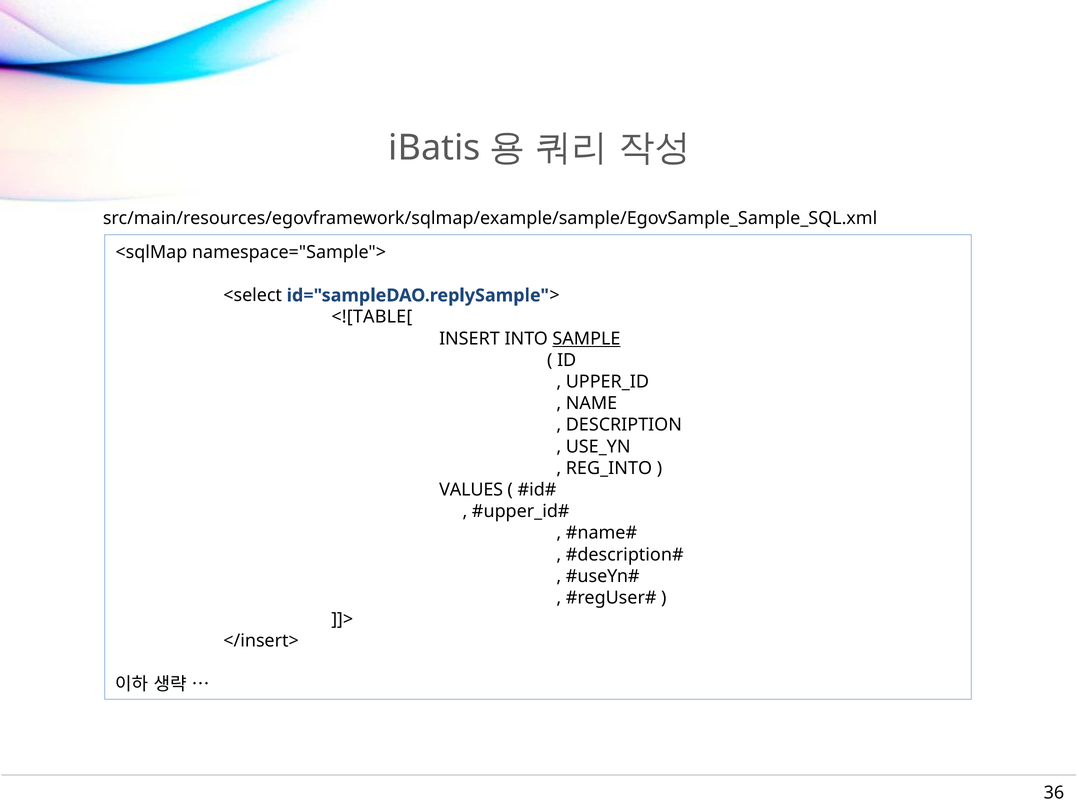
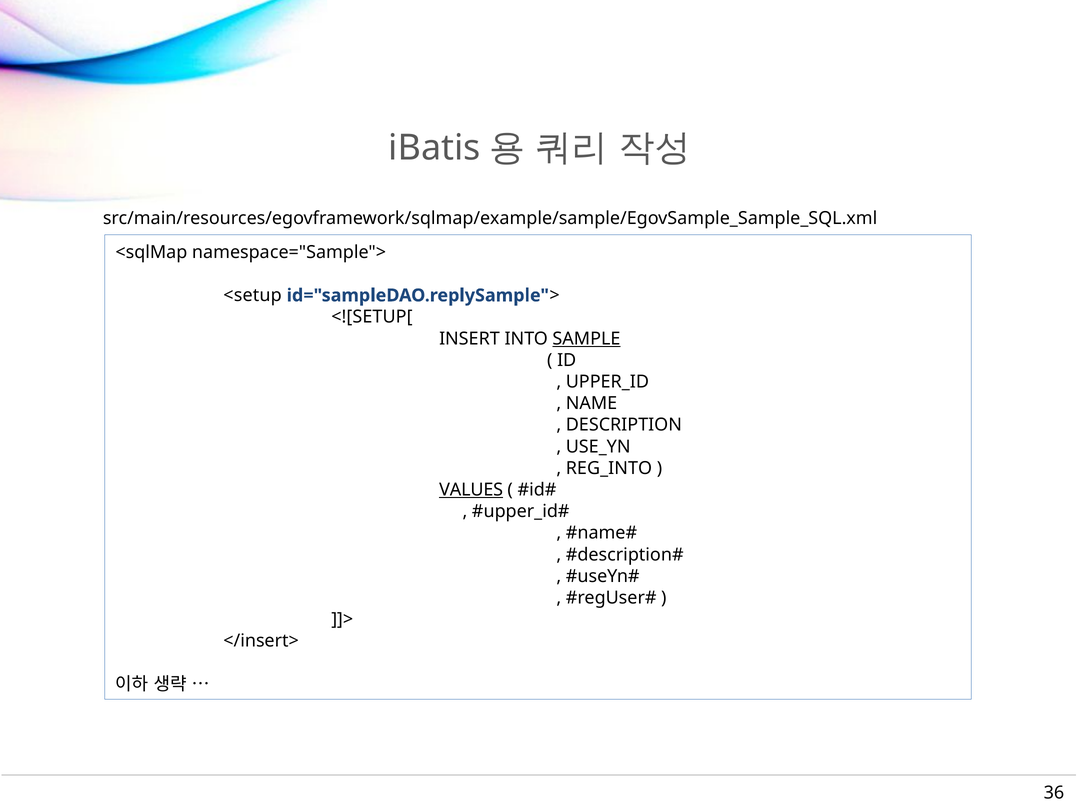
<select: <select -> <setup (253, 295)
<![TABLE[: <![TABLE[ -> <![SETUP[ (372, 317)
VALUES underline: none -> present (471, 489)
